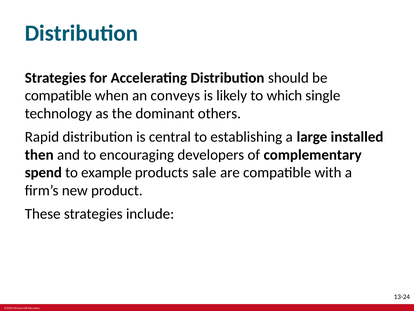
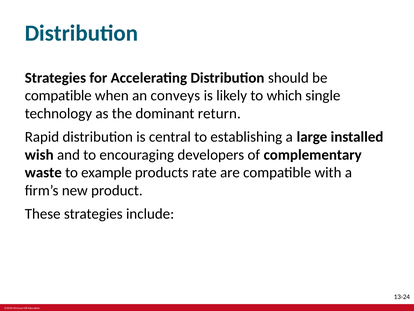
others: others -> return (219, 113)
then: then -> wish (39, 155)
spend: spend -> waste (43, 172)
sale: sale -> rate (204, 172)
